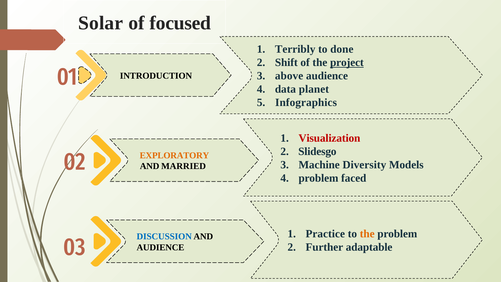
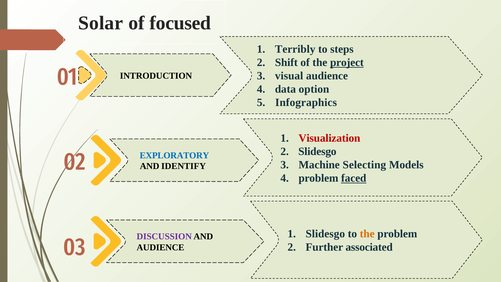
done: done -> steps (342, 49)
above: above -> visual (289, 76)
planet: planet -> option (314, 89)
EXPLORATORY colour: orange -> blue (174, 155)
Diversity: Diversity -> Selecting (364, 165)
MARRIED: MARRIED -> IDENTIFY (184, 166)
faced underline: none -> present (354, 178)
Practice: Practice -> Slidesgo (325, 234)
DISCUSSION colour: blue -> purple (164, 236)
adaptable: adaptable -> associated (369, 247)
